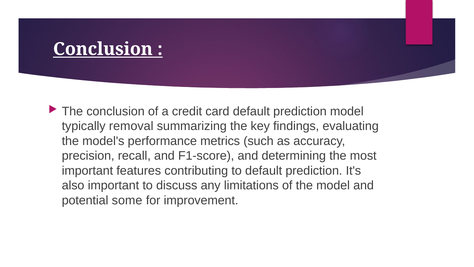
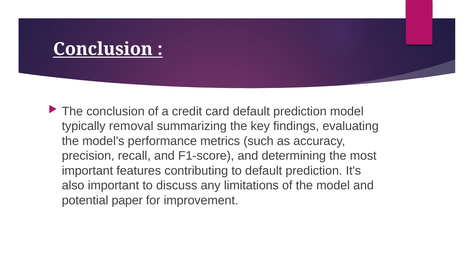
some: some -> paper (127, 200)
